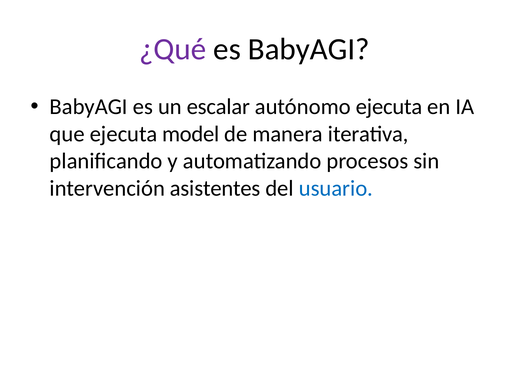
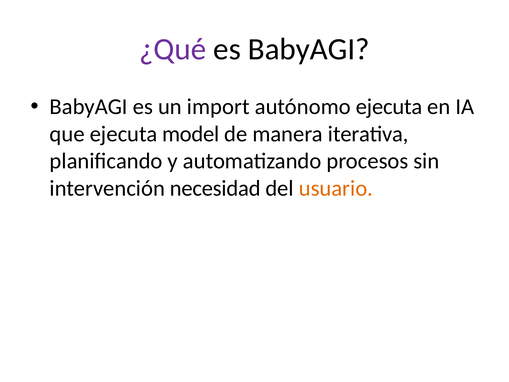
escalar: escalar -> import (218, 107)
asistentes: asistentes -> necesidad (215, 188)
usuario colour: blue -> orange (336, 188)
